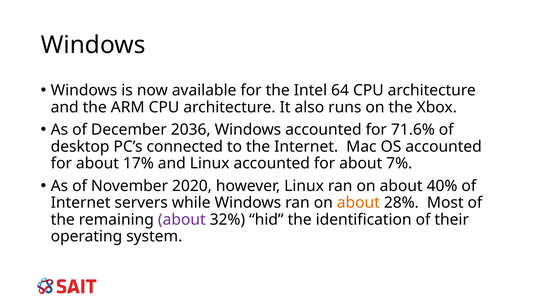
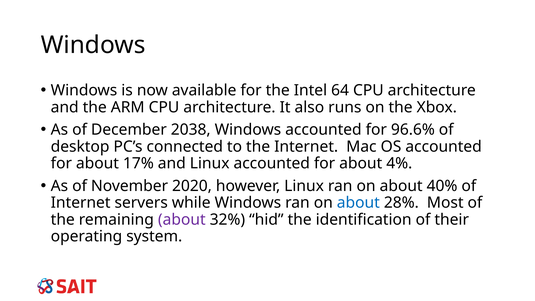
2036: 2036 -> 2038 (191, 130)
71.6%: 71.6% -> 96.6% (413, 130)
7%: 7% -> 4% (399, 163)
about colour: orange -> blue (358, 203)
